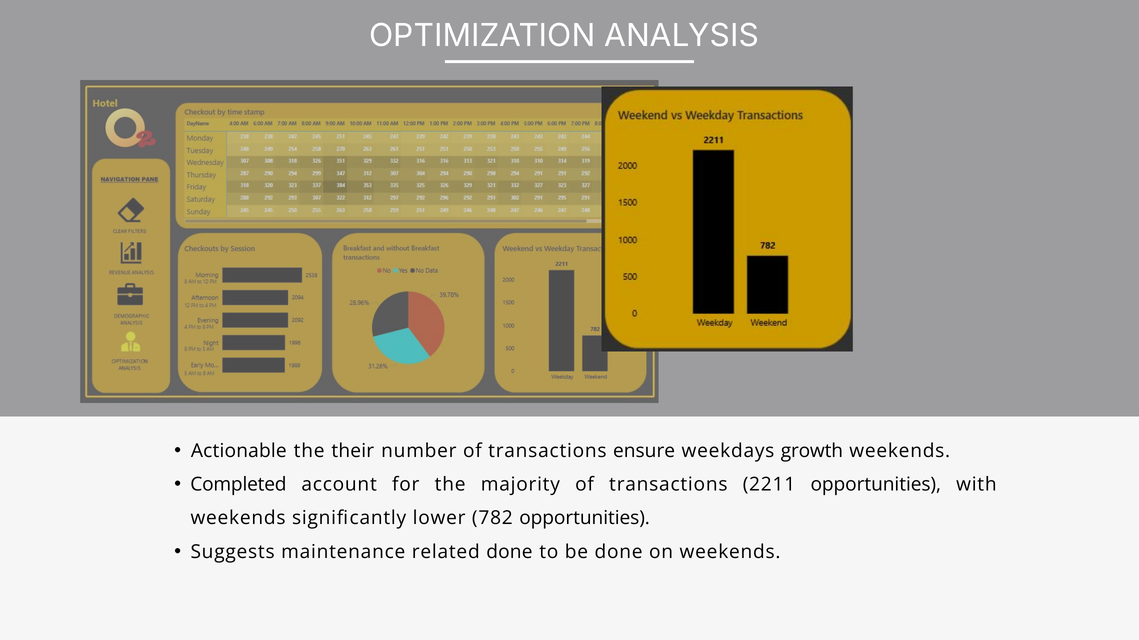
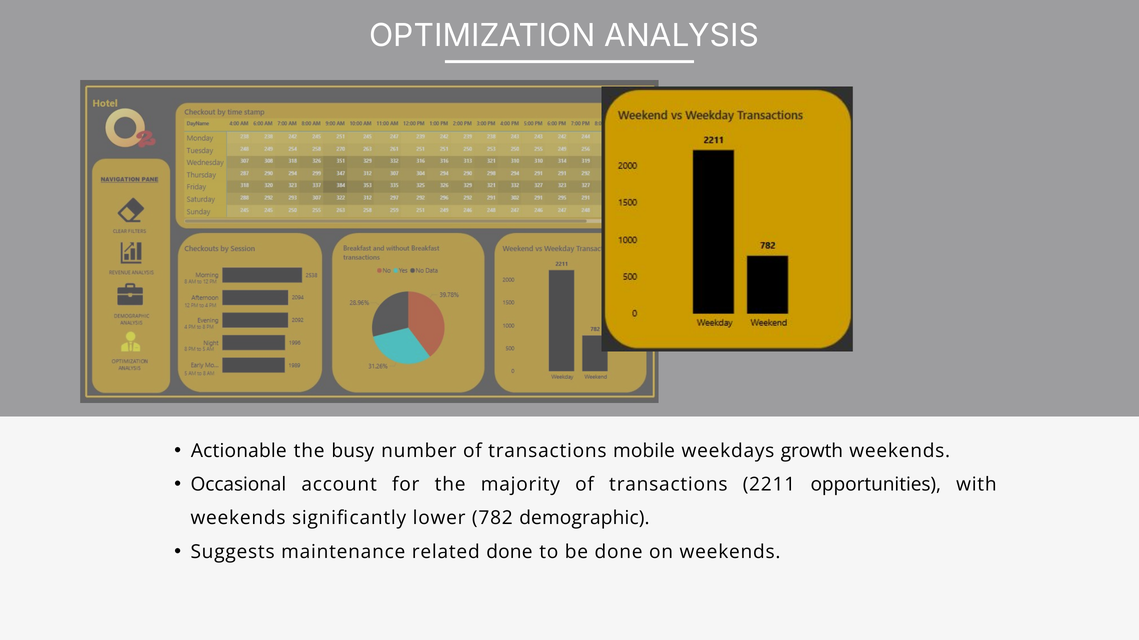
their: their -> busy (353, 451)
ensure: ensure -> mobile (644, 451)
Completed: Completed -> Occasional (238, 485)
782 opportunities: opportunities -> demographic (584, 519)
